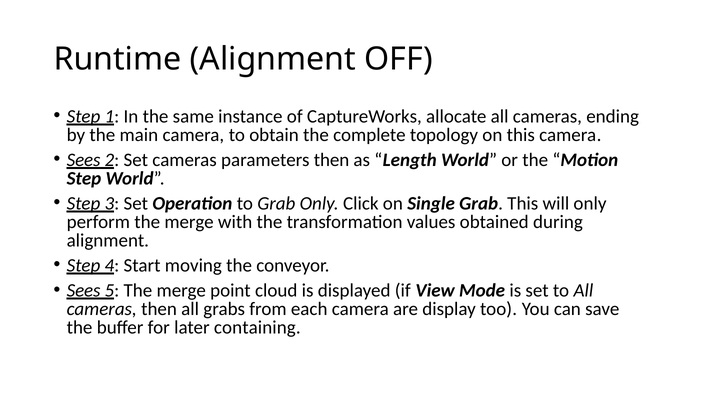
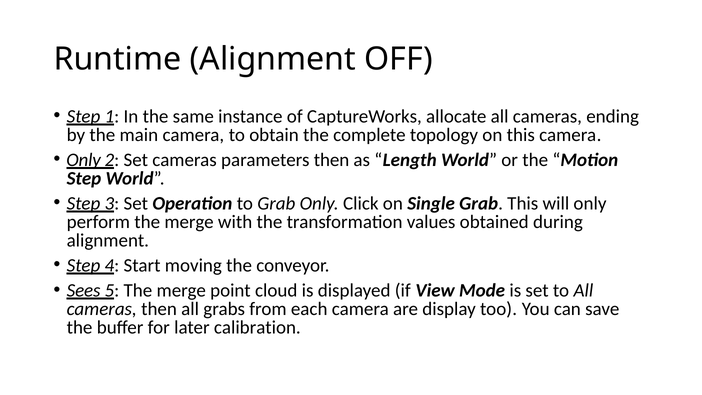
Sees: Sees -> Only (84, 160)
containing: containing -> calibration (257, 327)
